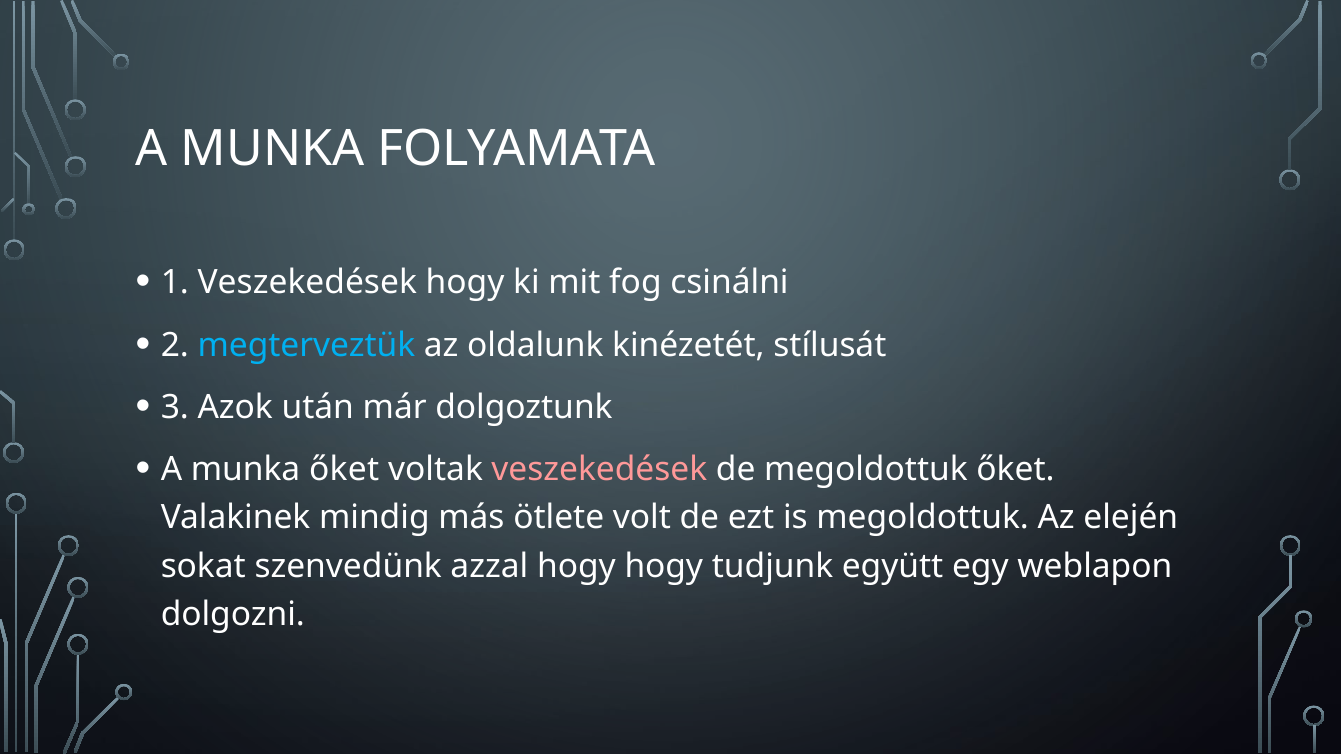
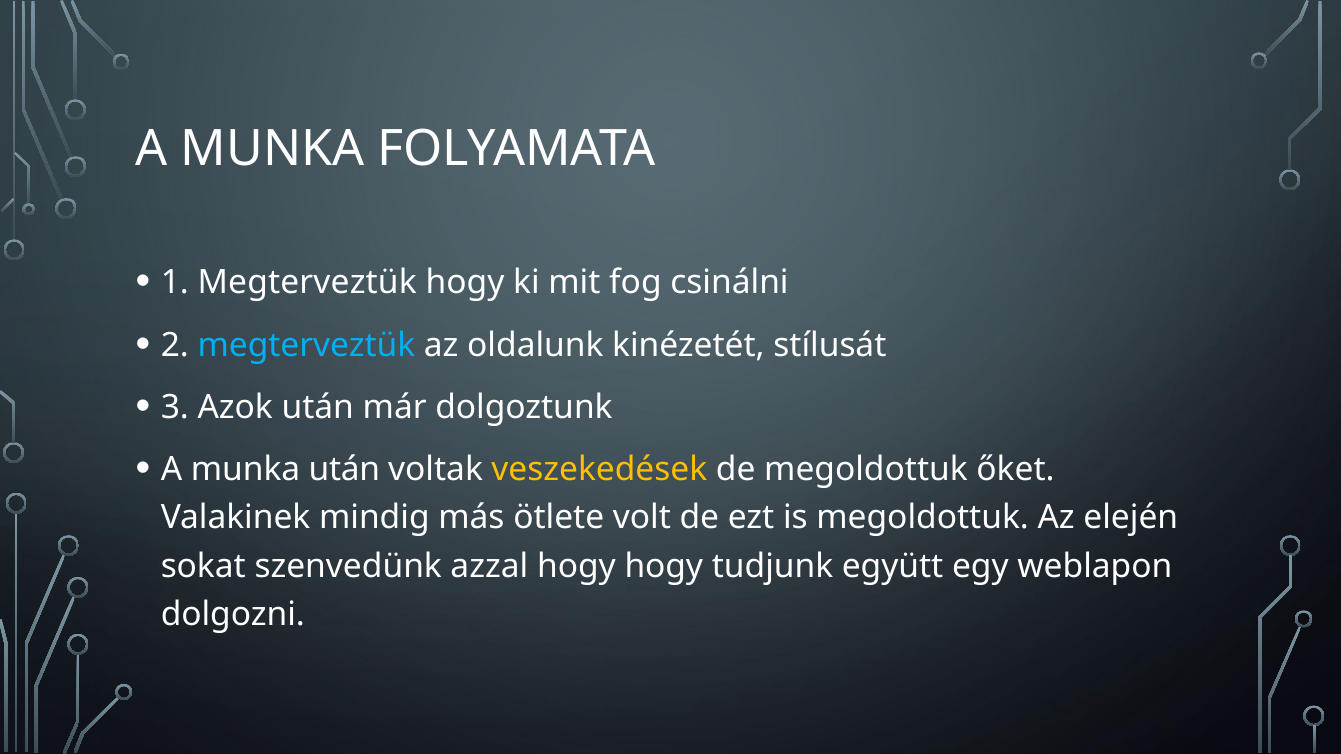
1 Veszekedések: Veszekedések -> Megterveztük (307, 283)
munka őket: őket -> után (344, 470)
veszekedések colour: pink -> yellow (599, 470)
